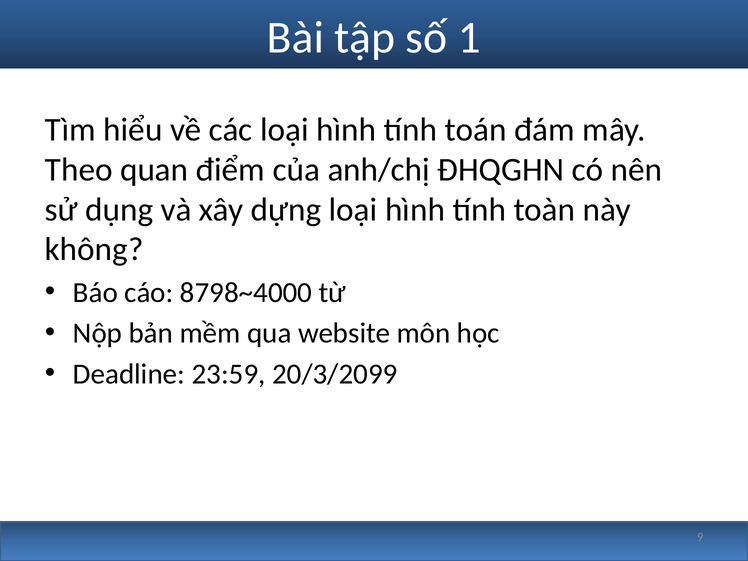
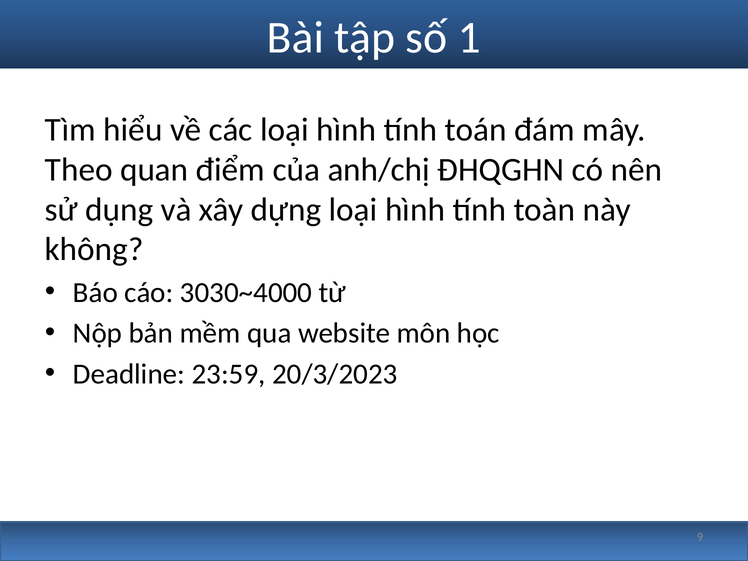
8798~4000: 8798~4000 -> 3030~4000 (246, 292)
20/3/2099: 20/3/2099 -> 20/3/2023 (335, 374)
